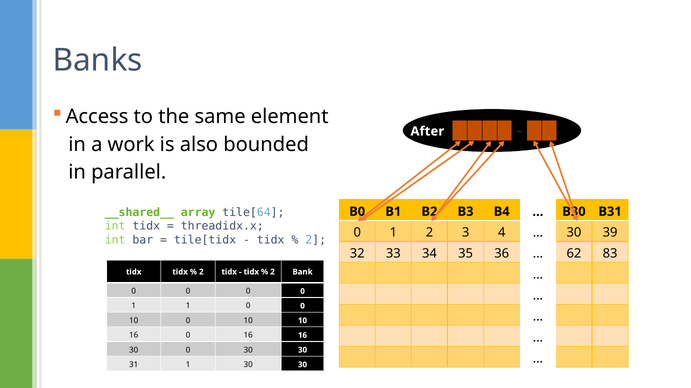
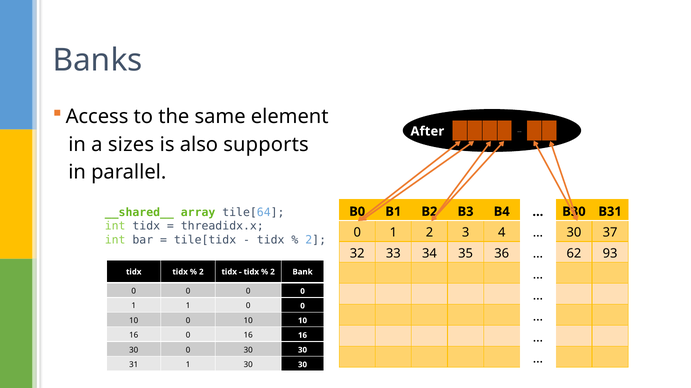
work: work -> sizes (131, 145)
bounded: bounded -> supports (266, 145)
39: 39 -> 37 (610, 233)
83: 83 -> 93 (610, 254)
